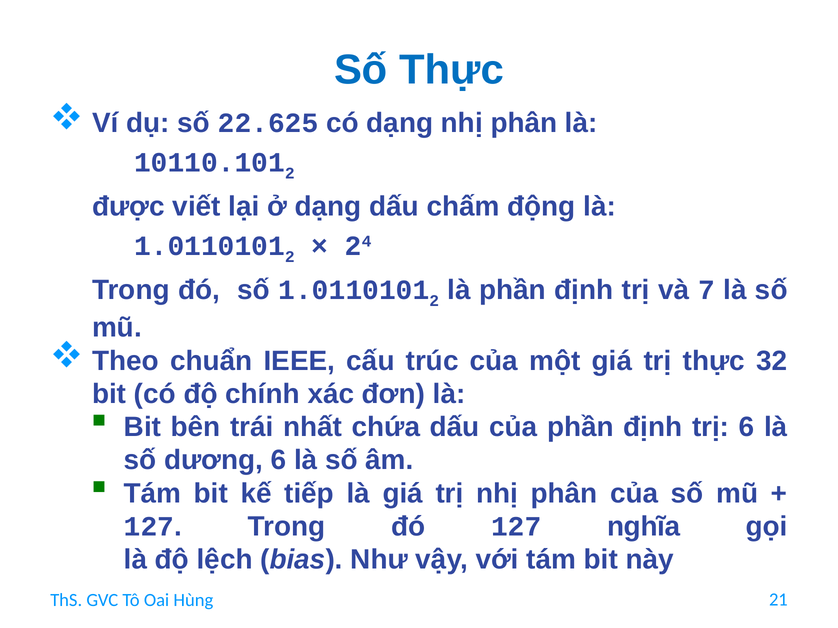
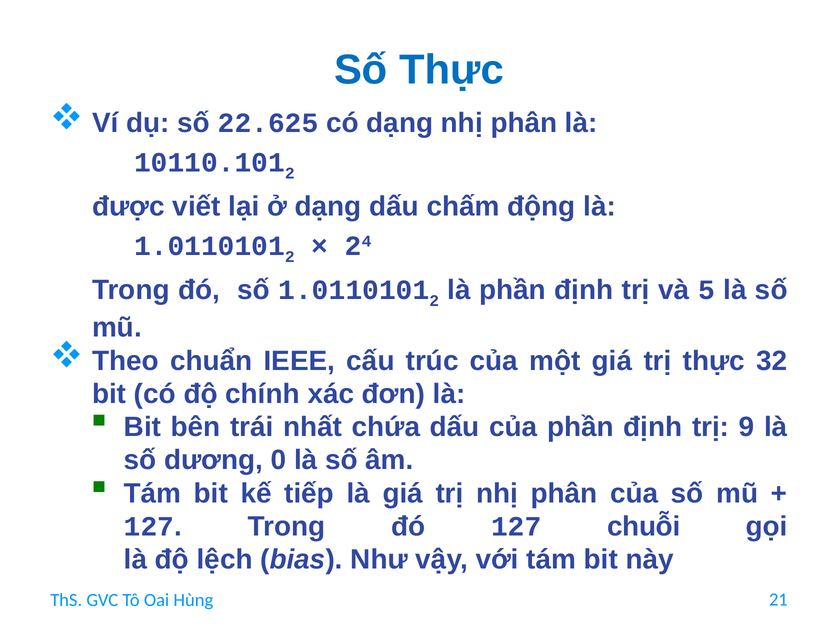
7: 7 -> 5 (706, 290)
trị 6: 6 -> 9 (747, 427)
dương 6: 6 -> 0 (279, 461)
nghĩa: nghĩa -> chuỗi (644, 527)
